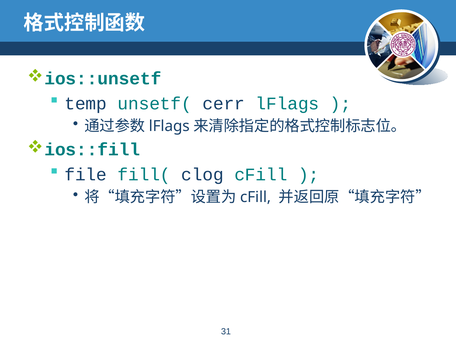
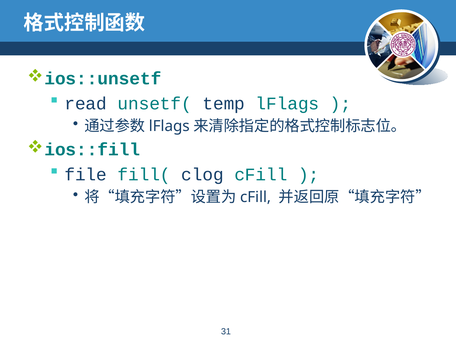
temp: temp -> read (86, 104)
cerr: cerr -> temp (224, 104)
